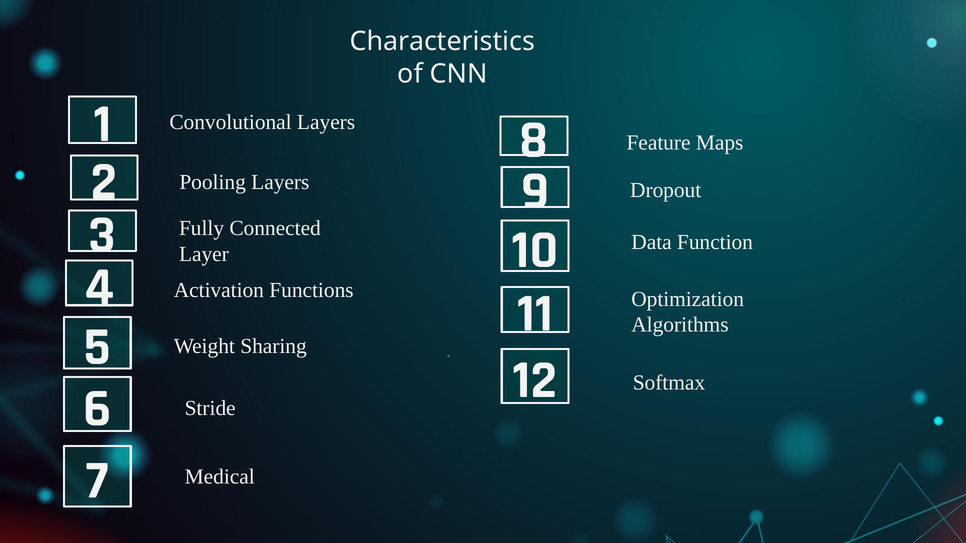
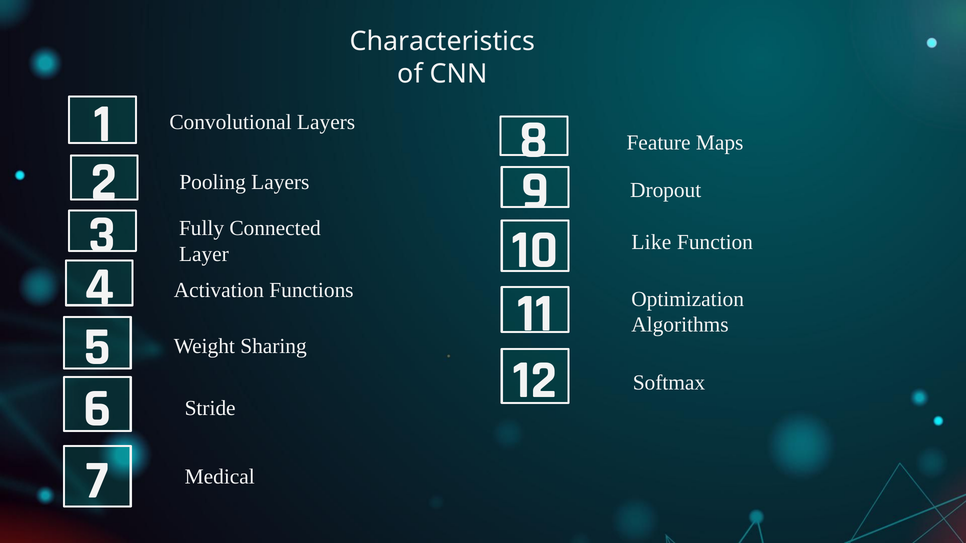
Data: Data -> Like (651, 243)
